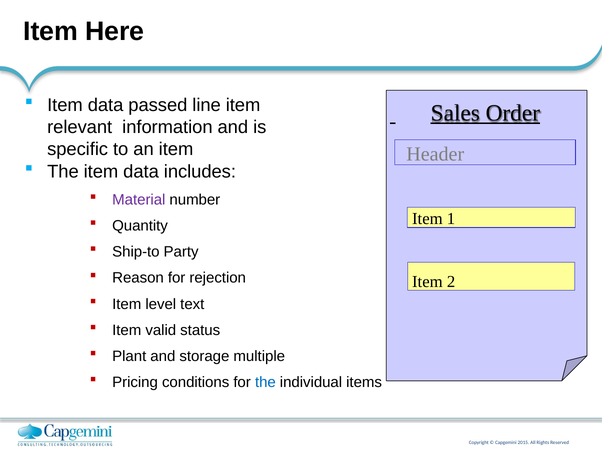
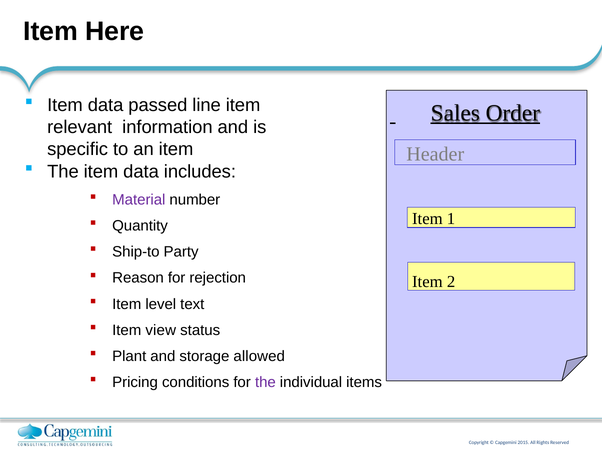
valid: valid -> view (161, 331)
multiple: multiple -> allowed (259, 357)
the colour: blue -> purple (265, 383)
